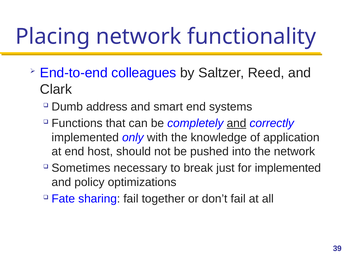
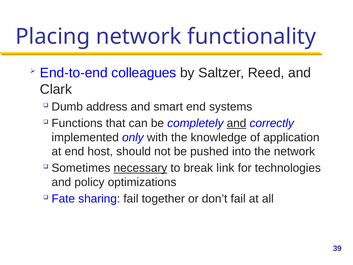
necessary underline: none -> present (140, 168)
just: just -> link (225, 168)
for implemented: implemented -> technologies (288, 168)
